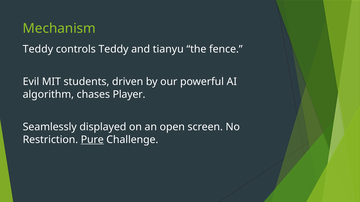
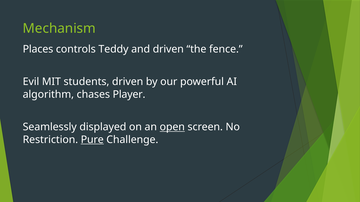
Teddy: Teddy -> Places (38, 49)
and tianyu: tianyu -> driven (168, 49)
open underline: none -> present (172, 127)
